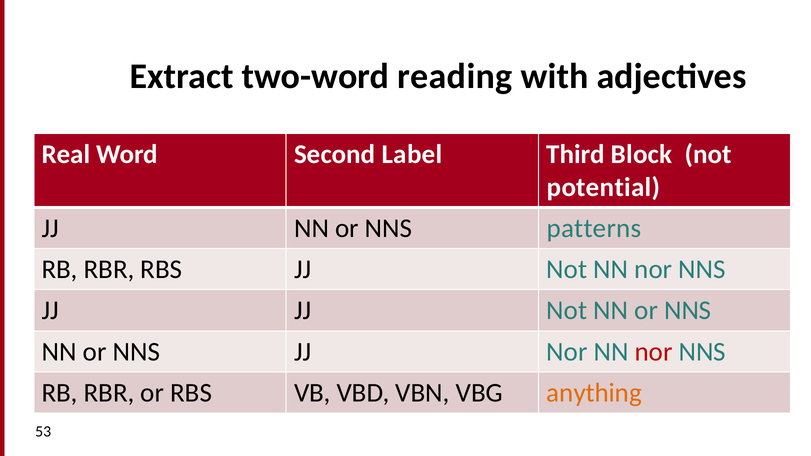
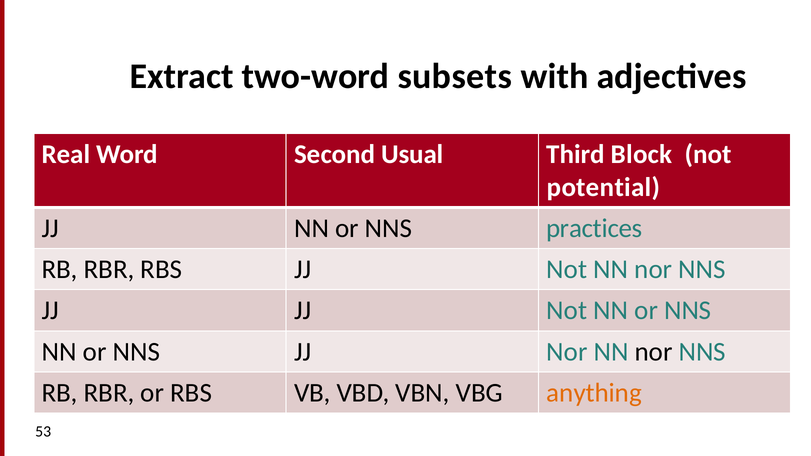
reading: reading -> subsets (455, 76)
Label: Label -> Usual (412, 154)
patterns: patterns -> practices (594, 228)
nor colour: red -> black (654, 352)
